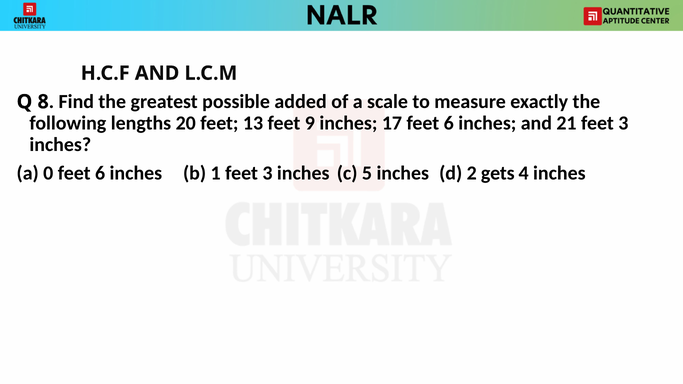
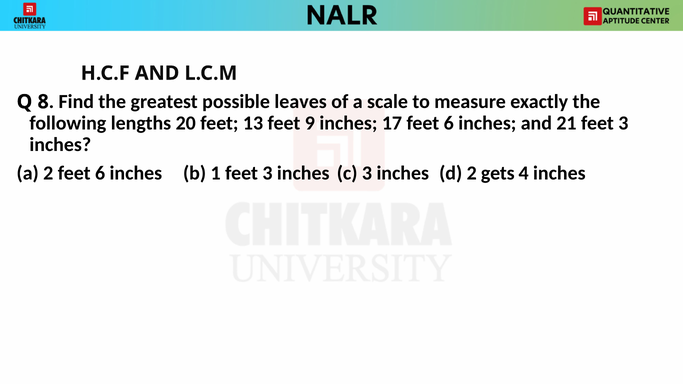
added: added -> leaves (301, 102)
a 0: 0 -> 2 (48, 173)
c 5: 5 -> 3 (367, 173)
